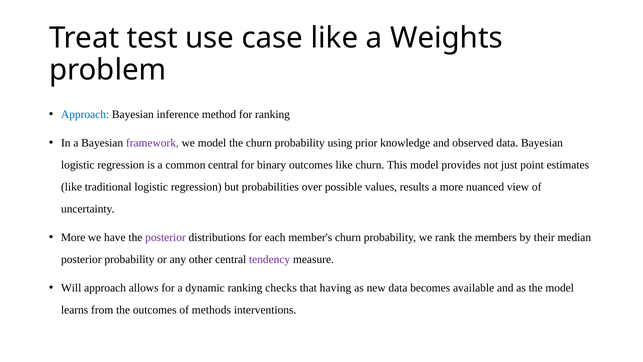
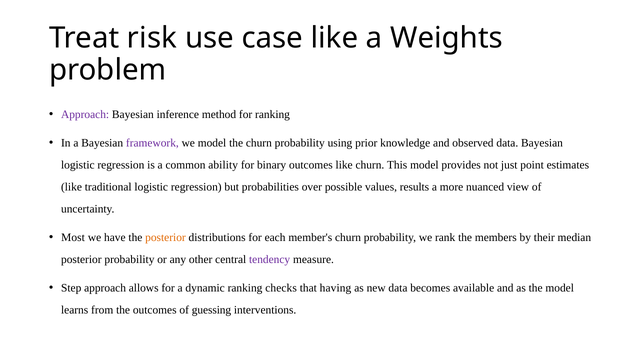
test: test -> risk (152, 38)
Approach colour: blue -> purple (85, 115)
common central: central -> ability (223, 165)
More: More -> Most (73, 237)
posterior colour: purple -> orange (165, 237)
Will: Will -> Step (71, 288)
methods: methods -> guessing (211, 310)
